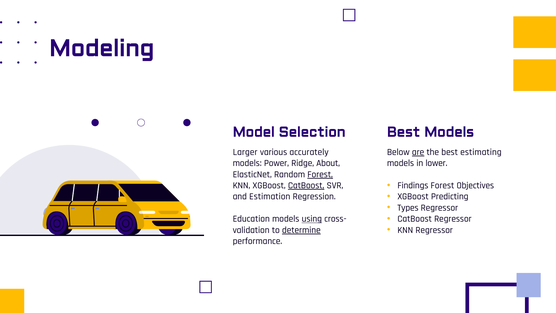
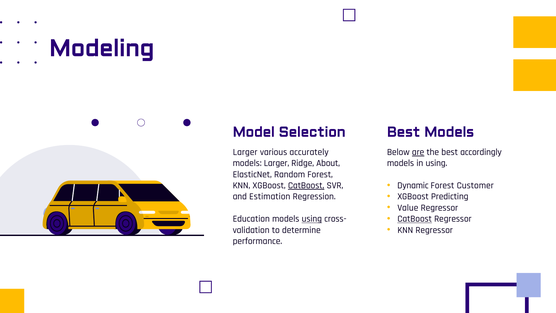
estimating: estimating -> accordingly (481, 152)
models Power: Power -> Larger (277, 163)
in lower: lower -> using (436, 163)
Forest underline: present -> none (320, 174)
Findings: Findings -> Dynamic (413, 185)
Objectives: Objectives -> Customer (475, 185)
Types: Types -> Value (408, 208)
CatBoost underline: none -> present (415, 219)
determine underline: present -> none (301, 230)
